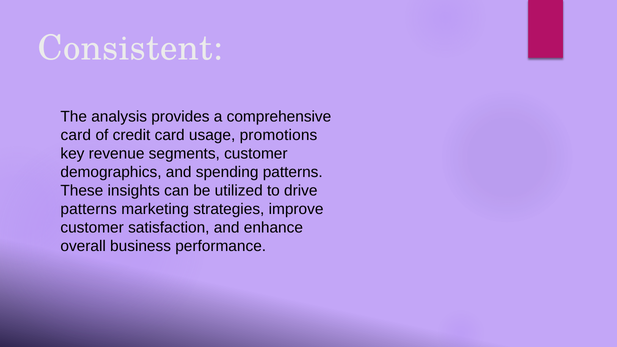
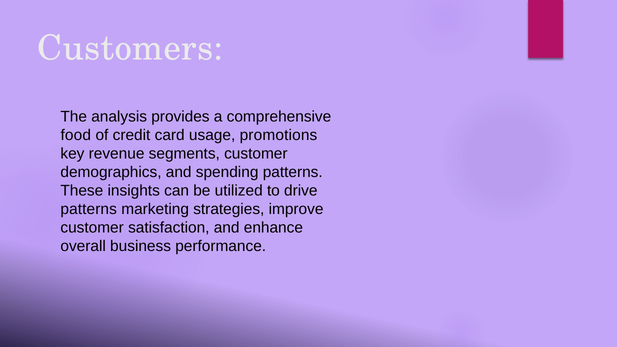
Consistent: Consistent -> Customers (130, 48)
card: card -> food (76, 135)
